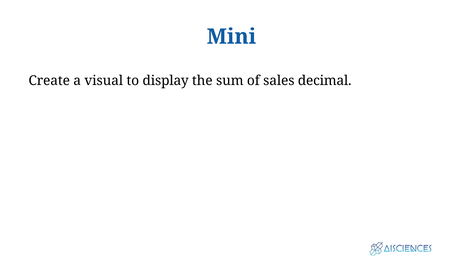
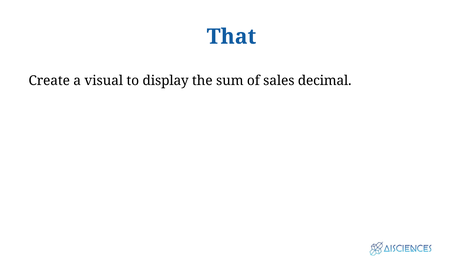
Mini: Mini -> That (231, 37)
